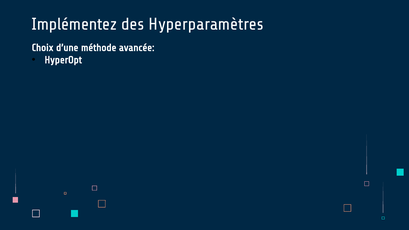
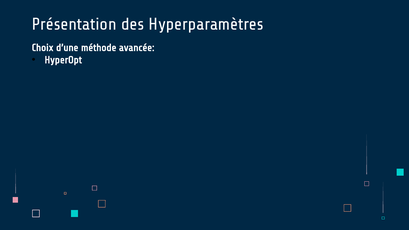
Implémentez: Implémentez -> Présentation (74, 24)
